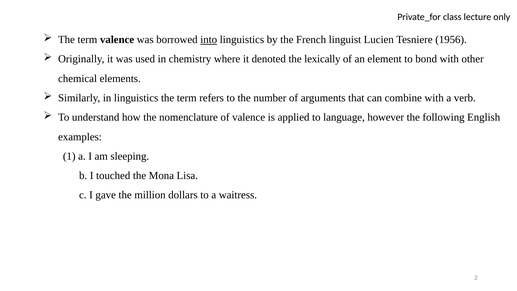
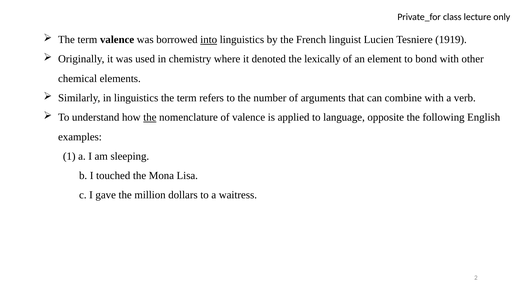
1956: 1956 -> 1919 (451, 40)
the underline: none -> present (150, 117)
however: however -> opposite (386, 117)
